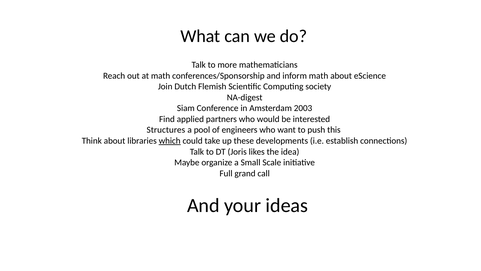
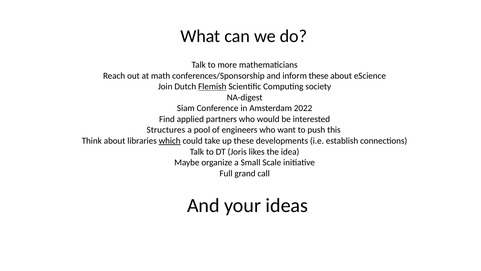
inform math: math -> these (319, 76)
Flemish underline: none -> present (212, 87)
2003: 2003 -> 2022 (303, 108)
